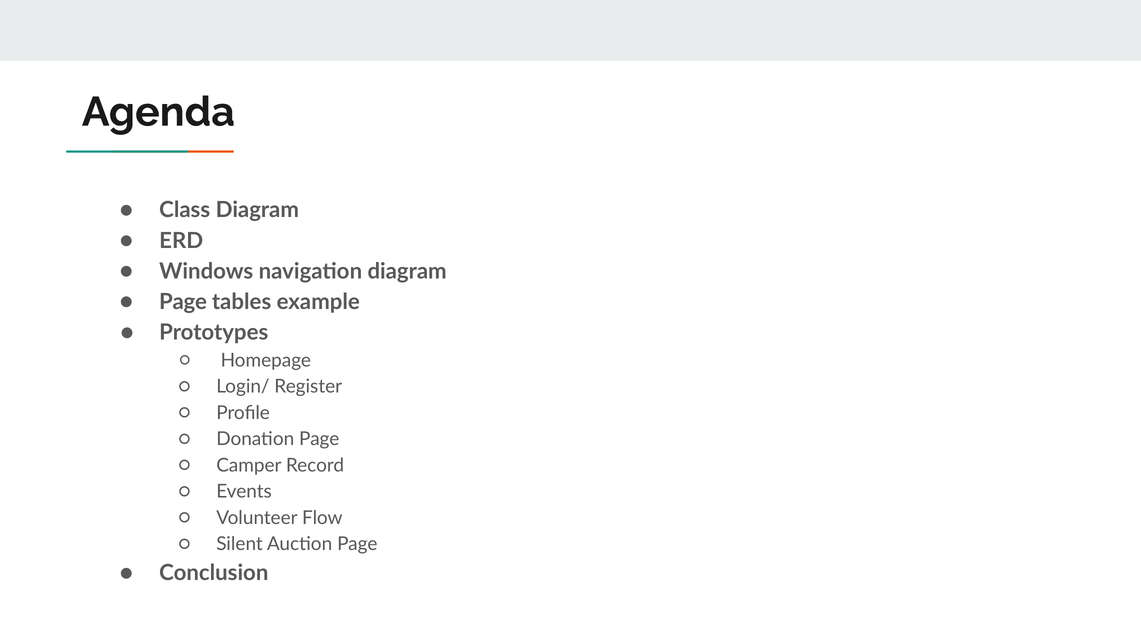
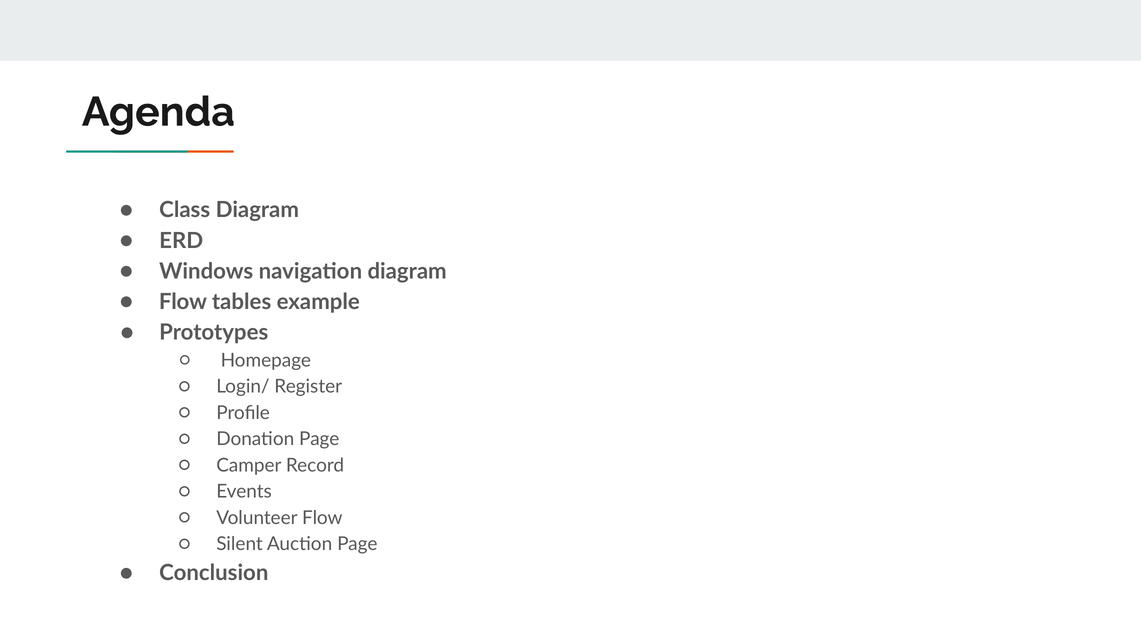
Page: Page -> Flow (183, 302)
